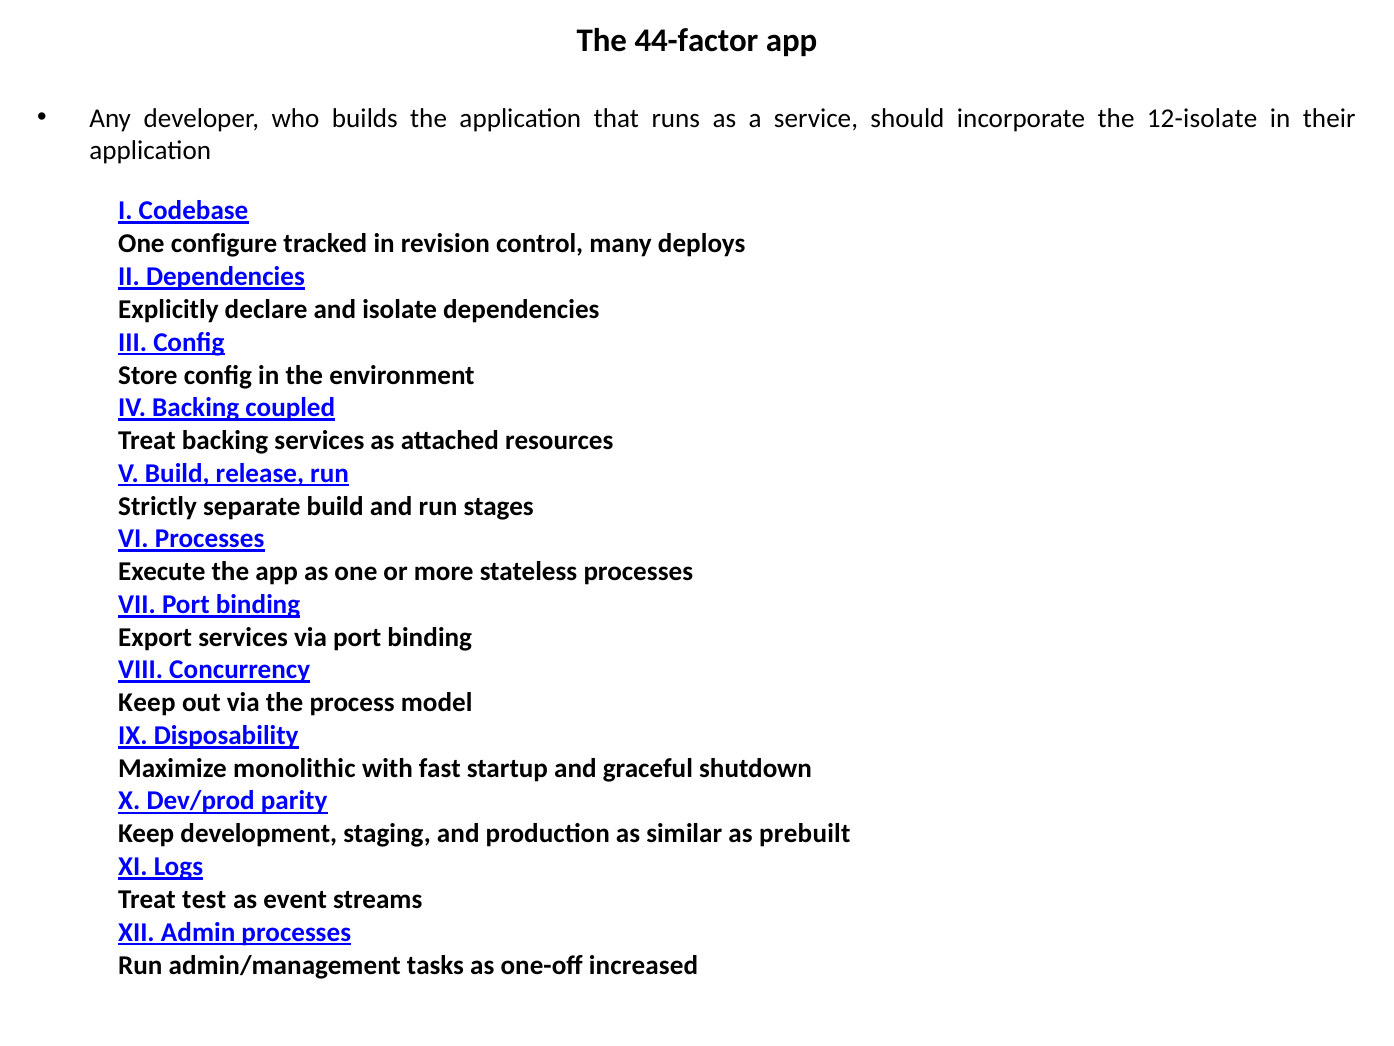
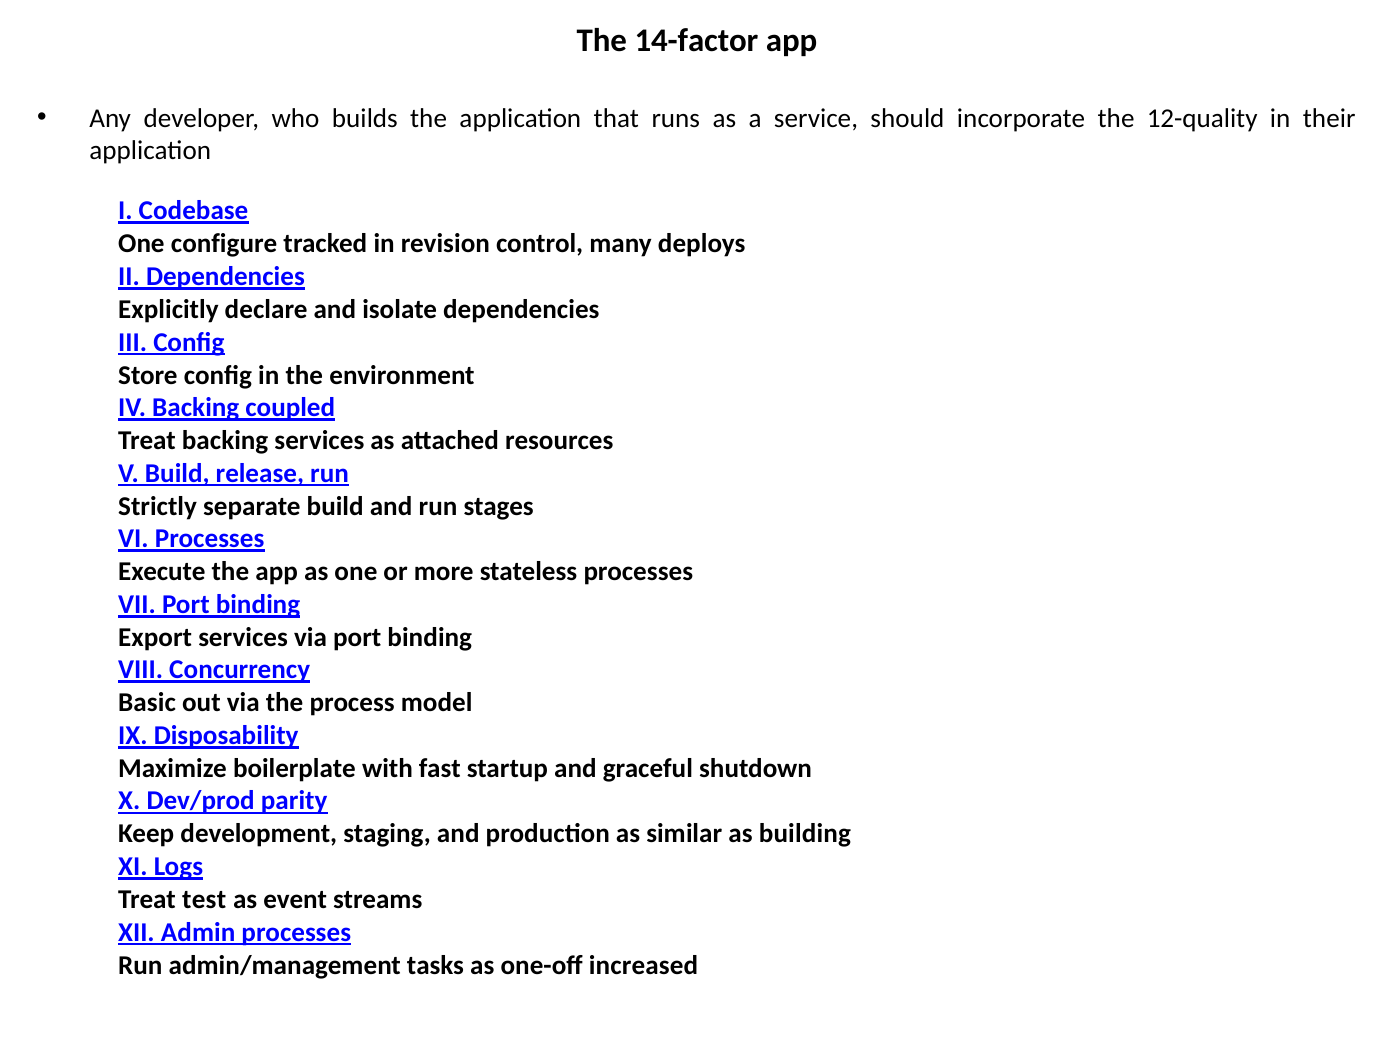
44-factor: 44-factor -> 14-factor (696, 41)
12-isolate: 12-isolate -> 12-quality (1202, 118)
Keep: Keep -> Basic (147, 703)
monolithic: monolithic -> boilerplate (294, 768)
prebuilt: prebuilt -> building (805, 834)
